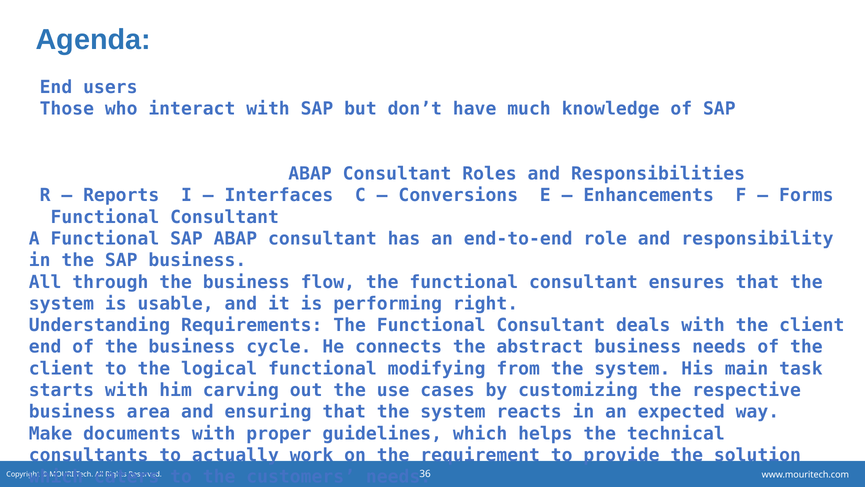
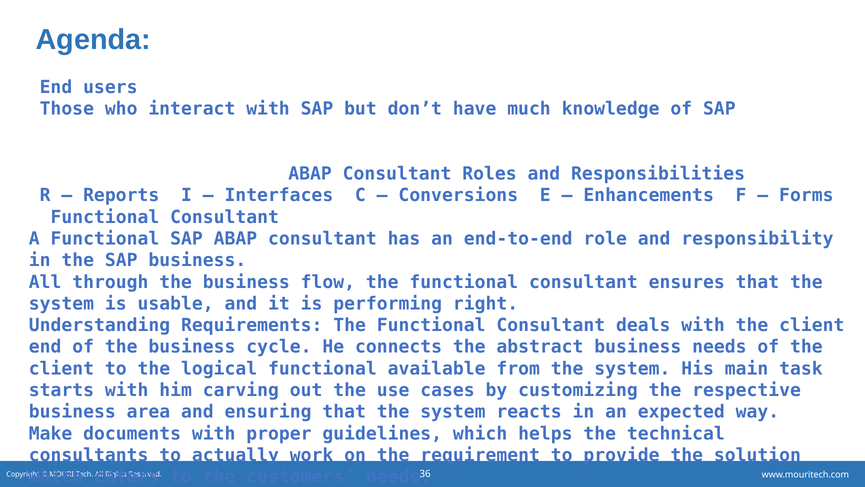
modifying: modifying -> available (437, 368)
